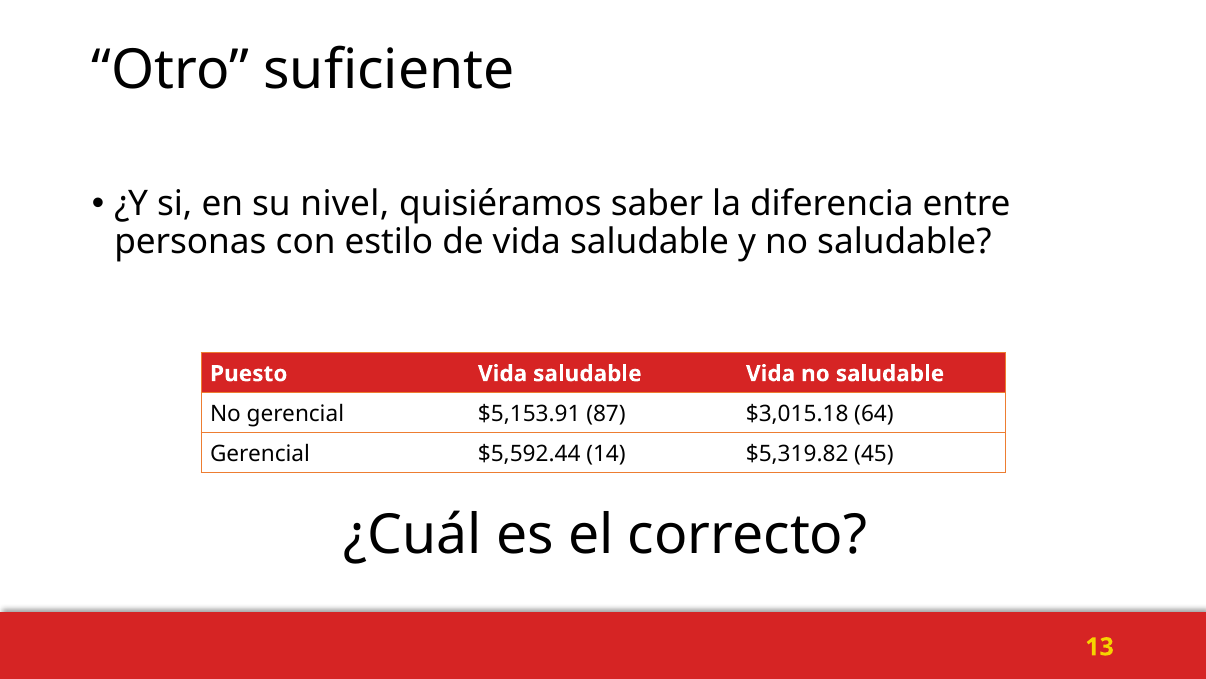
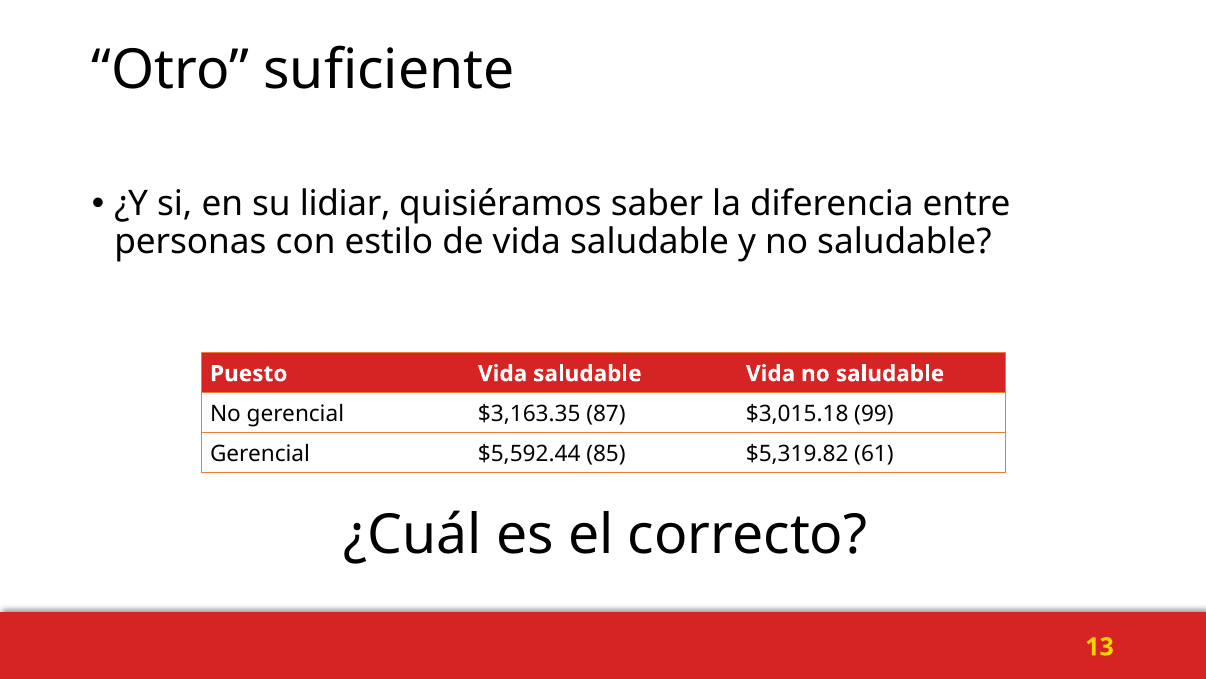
nivel: nivel -> lidiar (345, 204)
$5,153.91: $5,153.91 -> $3,163.35 (529, 413)
64: 64 -> 99 (874, 413)
14: 14 -> 85 (606, 453)
45: 45 -> 61 (874, 453)
